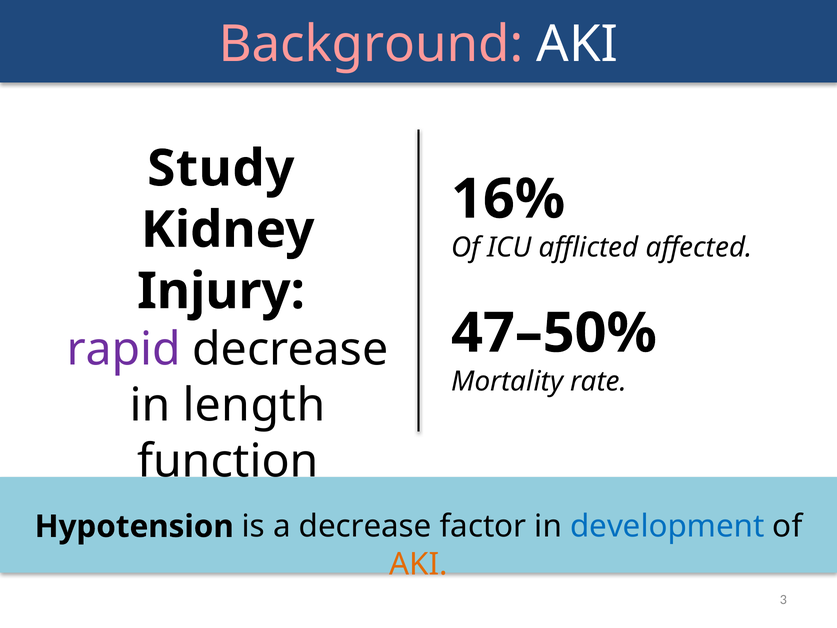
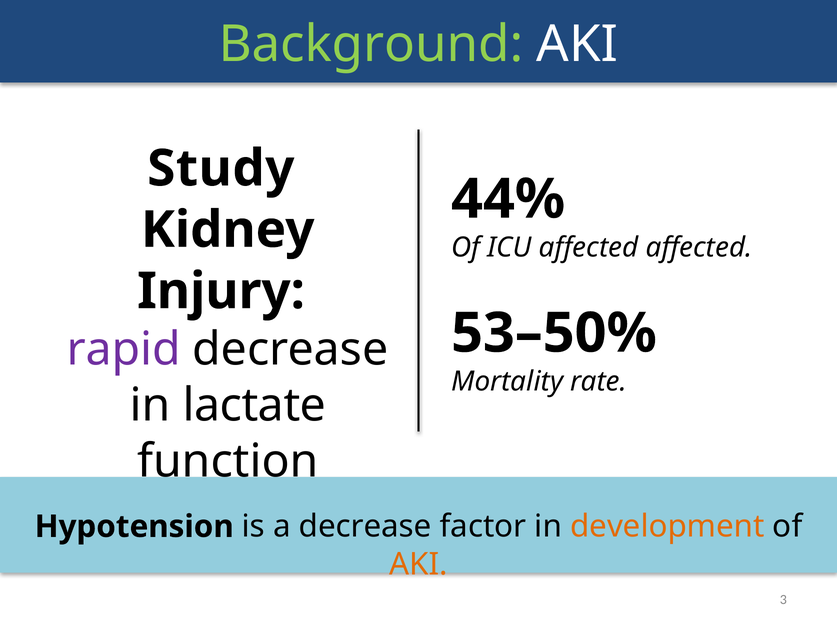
Background colour: pink -> light green (371, 45)
16%: 16% -> 44% (508, 199)
ICU afflicted: afflicted -> affected (589, 247)
47–50%: 47–50% -> 53–50% (554, 333)
length: length -> lactate (254, 405)
development colour: blue -> orange (667, 526)
